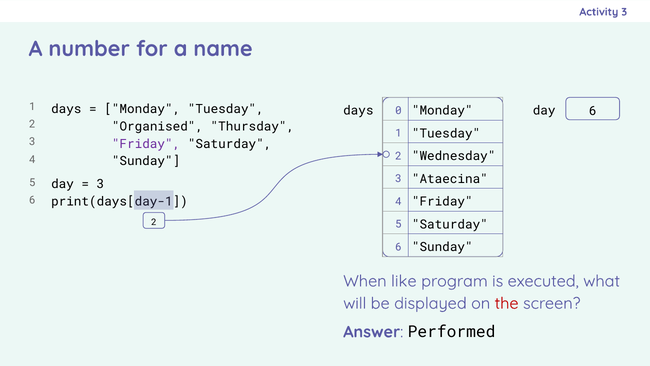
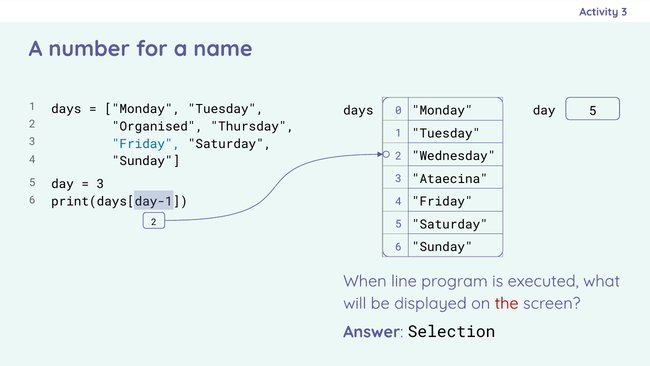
days 6: 6 -> 5 (593, 111)
Friday colour: purple -> blue (146, 144)
like: like -> line (404, 281)
Performed: Performed -> Selection (452, 332)
